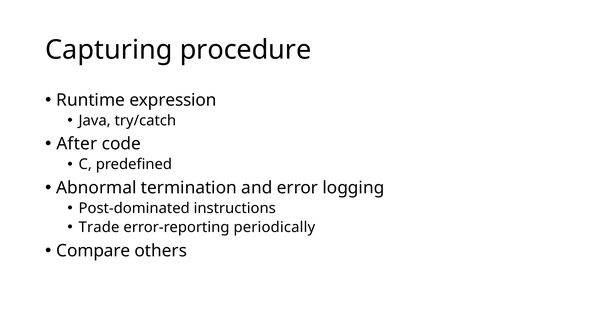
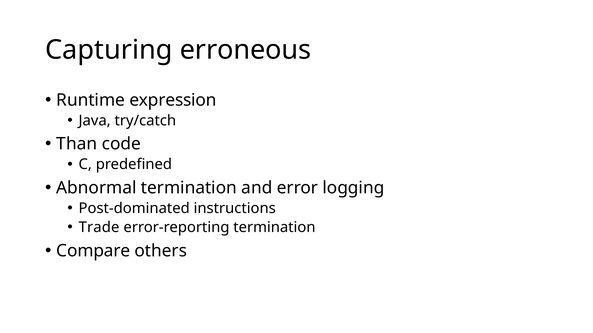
procedure: procedure -> erroneous (246, 50)
After: After -> Than (77, 144)
error-reporting periodically: periodically -> termination (274, 228)
